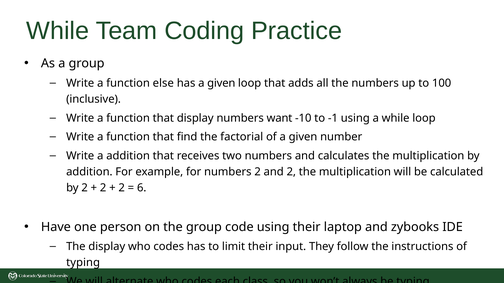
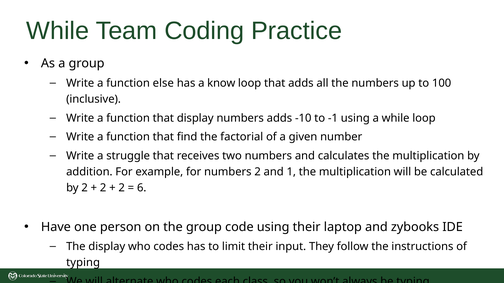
has a given: given -> know (221, 83)
numbers want: want -> adds (279, 118)
a addition: addition -> struggle (128, 156)
and 2: 2 -> 1 (291, 172)
